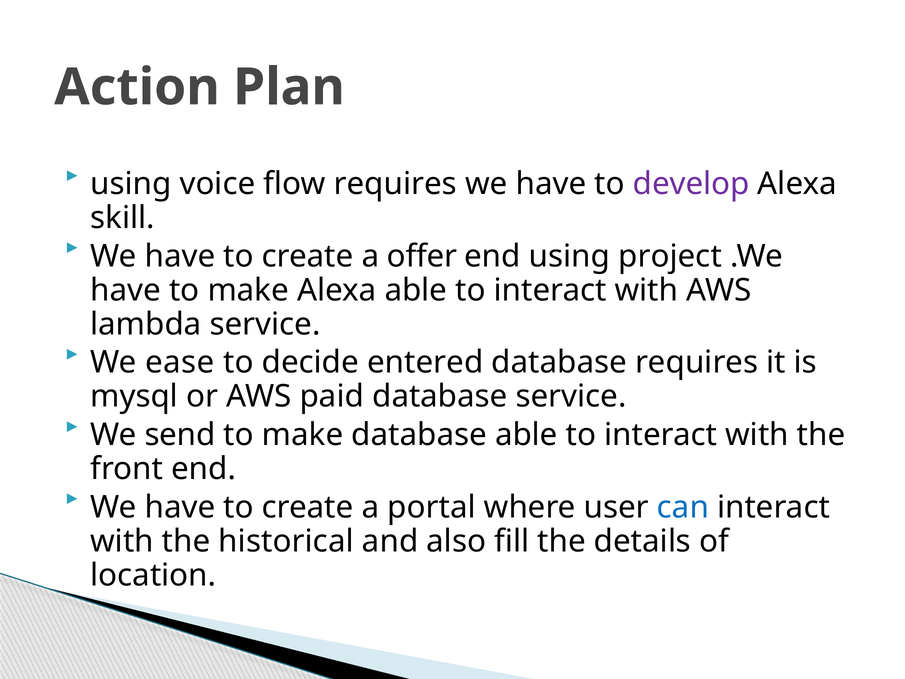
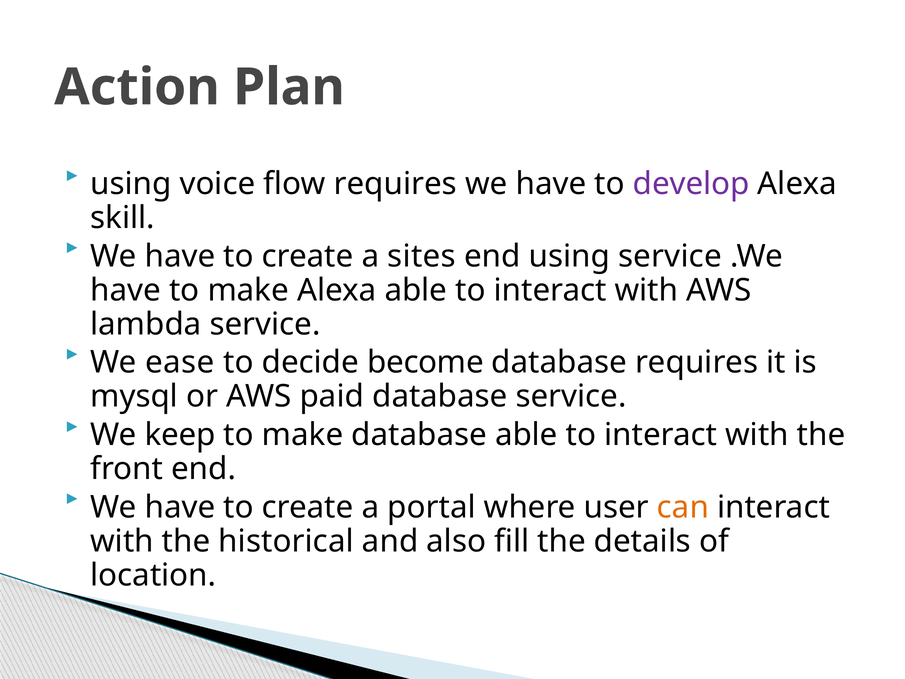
offer: offer -> sites (422, 256)
using project: project -> service (670, 256)
entered: entered -> become (425, 362)
send: send -> keep (180, 435)
can colour: blue -> orange (683, 507)
